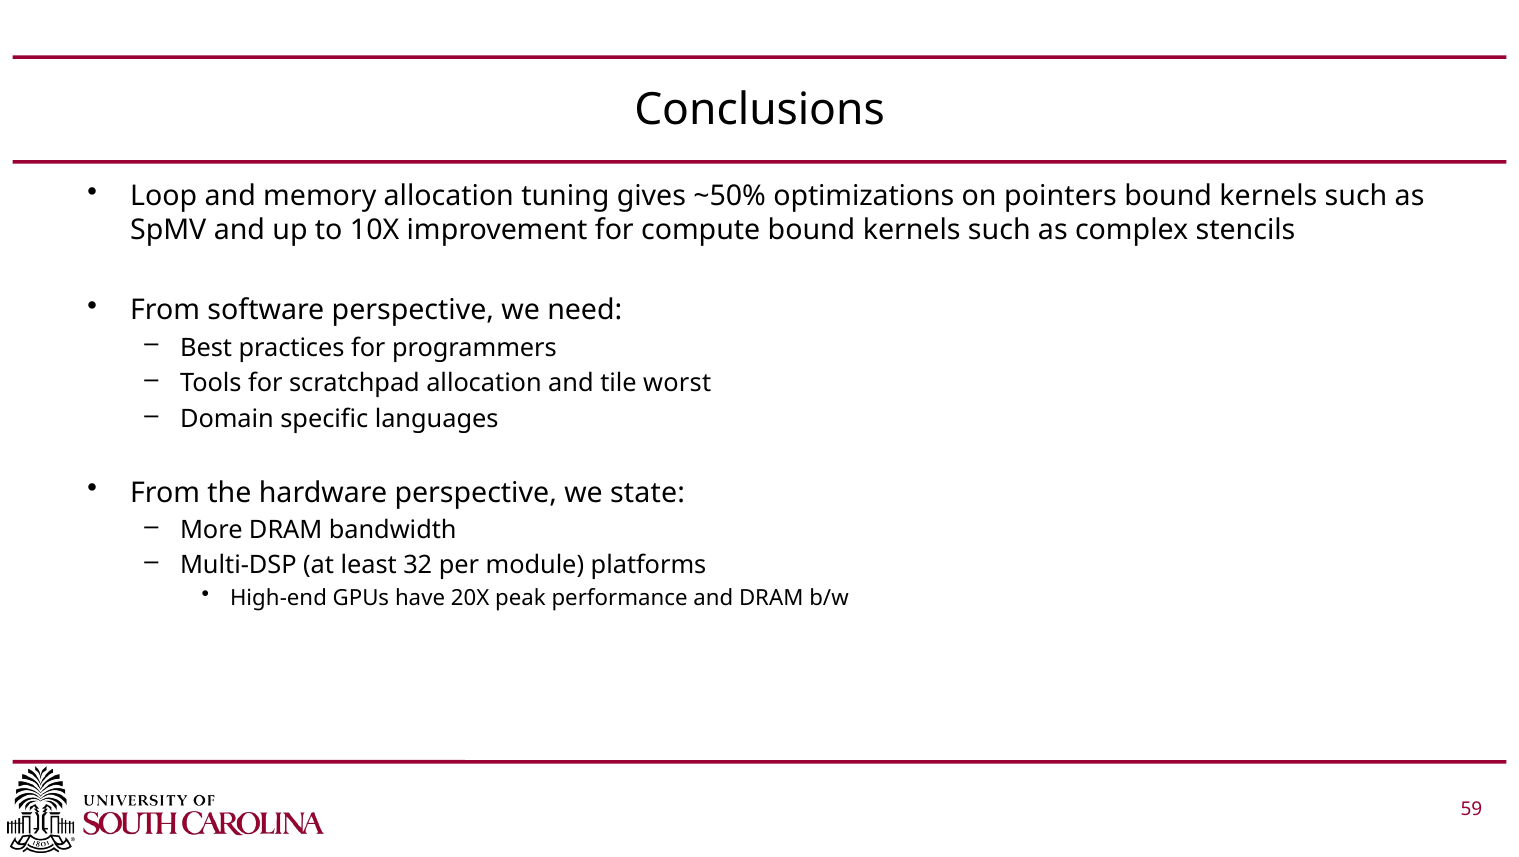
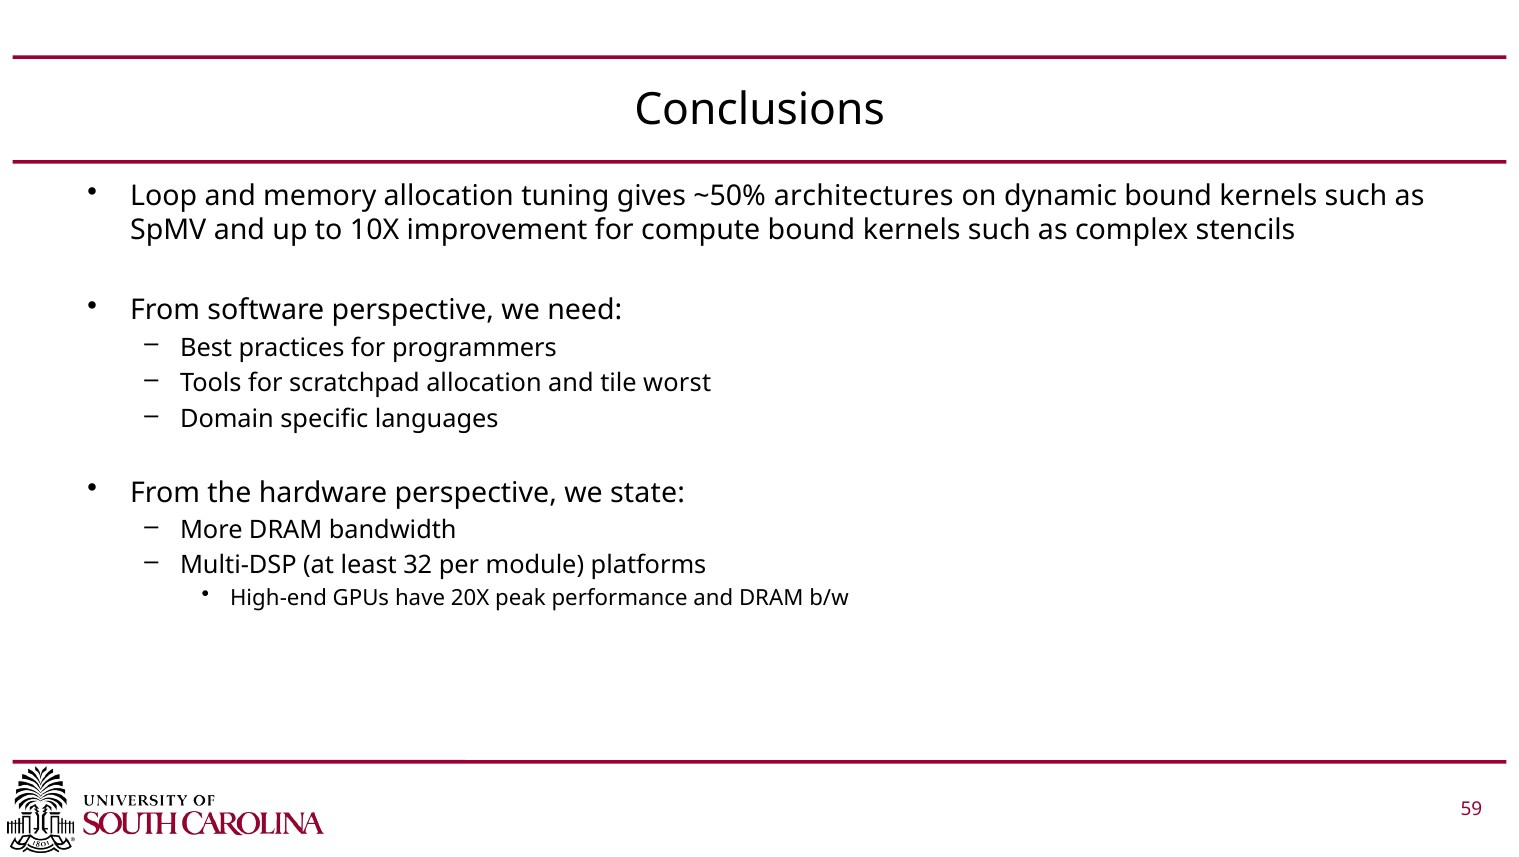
optimizations: optimizations -> architectures (864, 196)
pointers: pointers -> dynamic (1061, 196)
